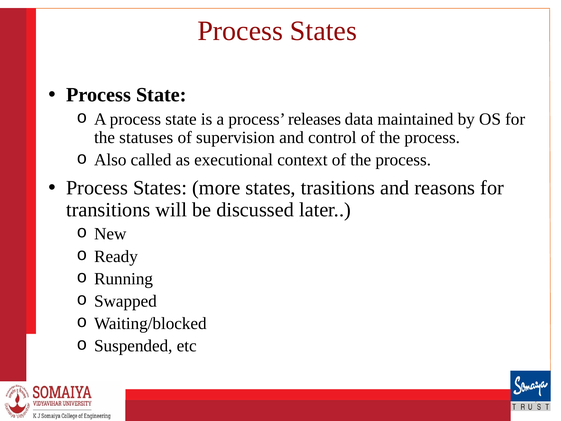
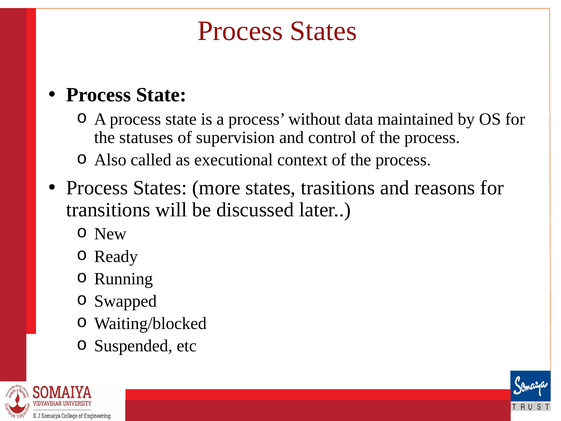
releases: releases -> without (314, 119)
